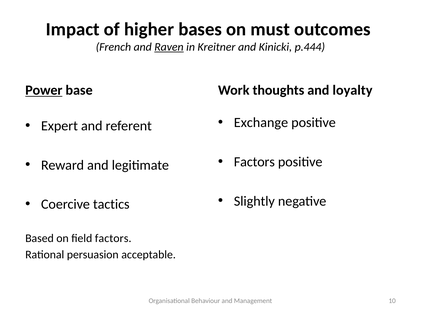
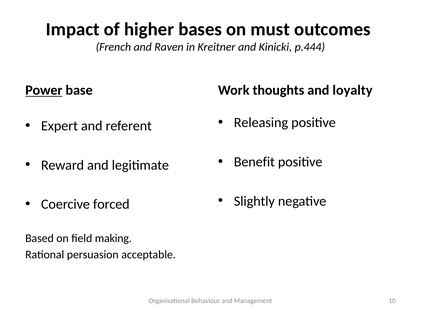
Raven underline: present -> none (169, 47)
Exchange: Exchange -> Releasing (261, 123)
Factors: Factors -> Benefit (254, 162)
tactics: tactics -> forced (111, 205)
field factors: factors -> making (113, 239)
